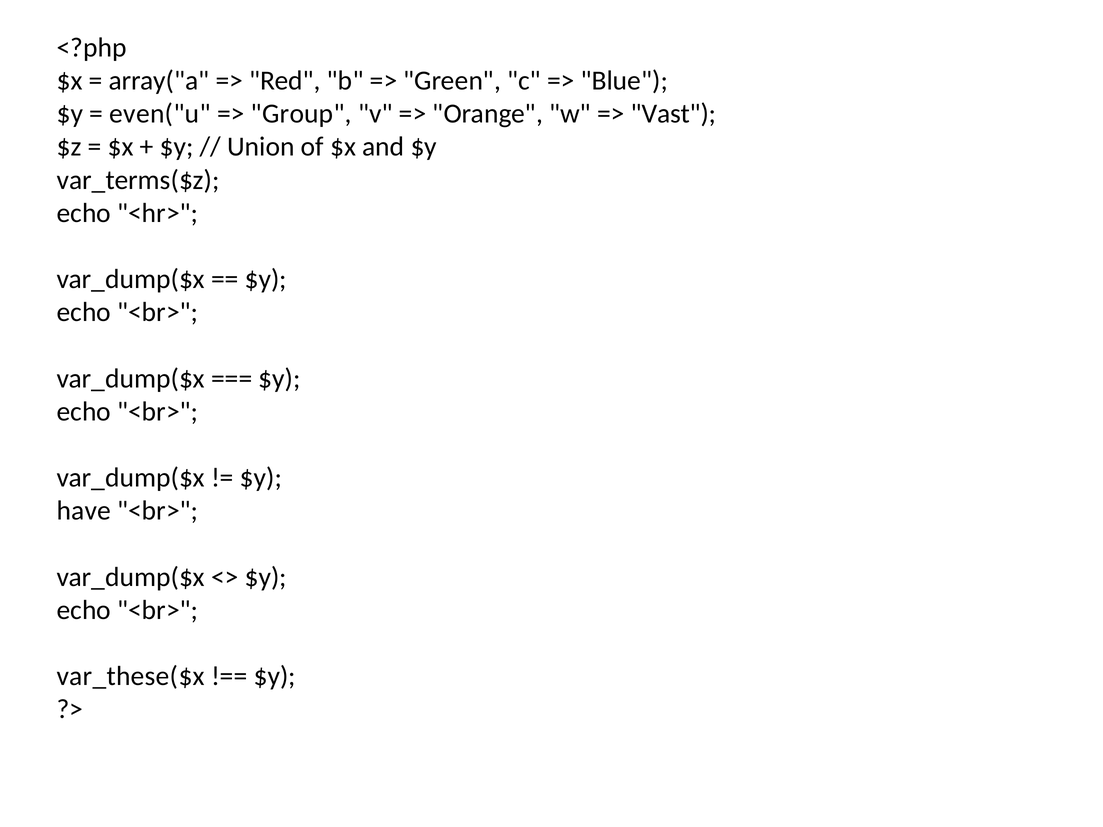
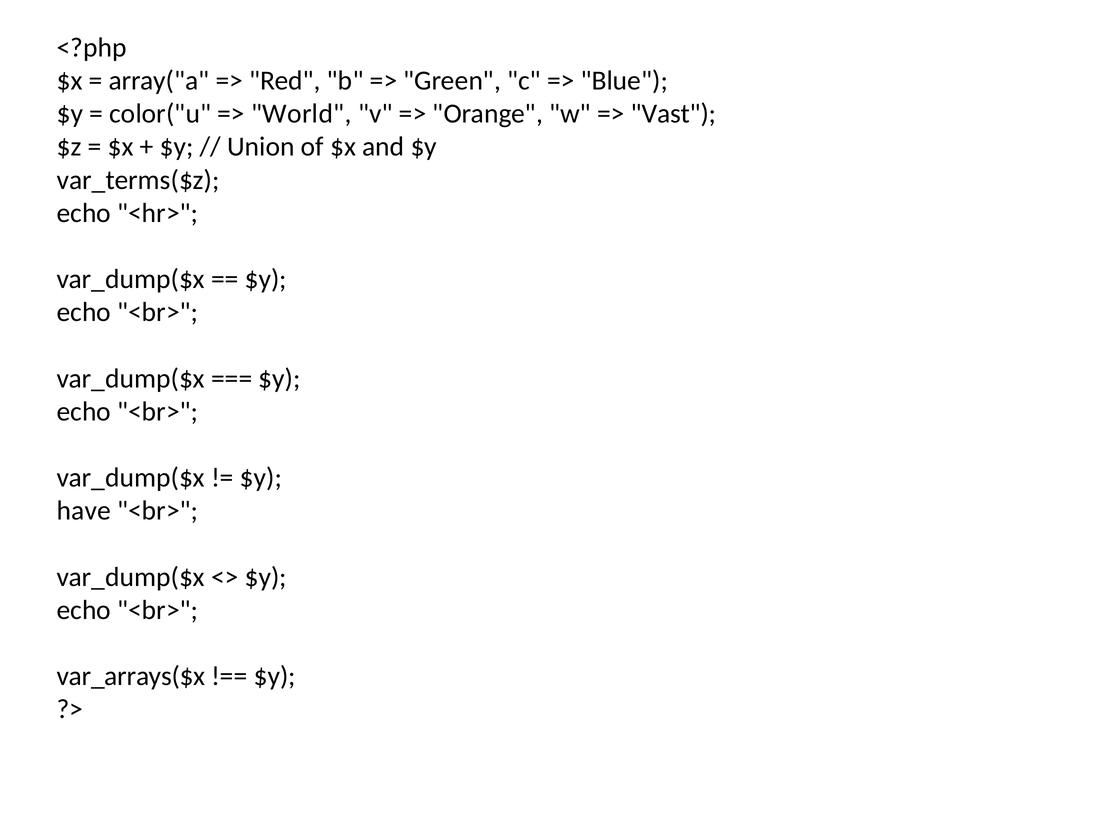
even("u: even("u -> color("u (160, 114)
Group: Group -> World (301, 114)
var_these($x: var_these($x -> var_arrays($x (131, 676)
